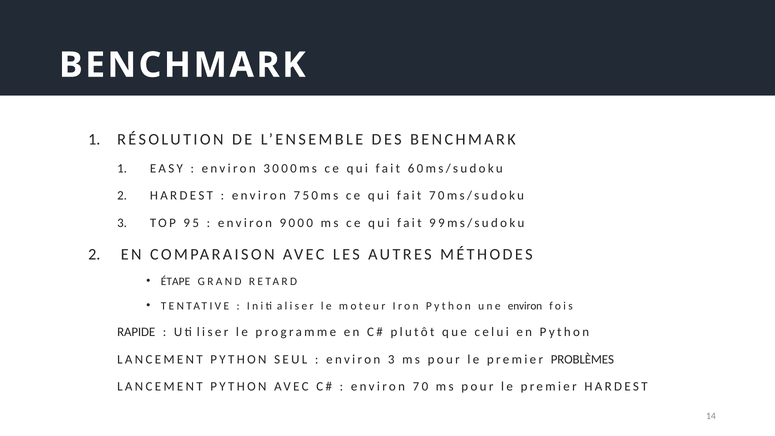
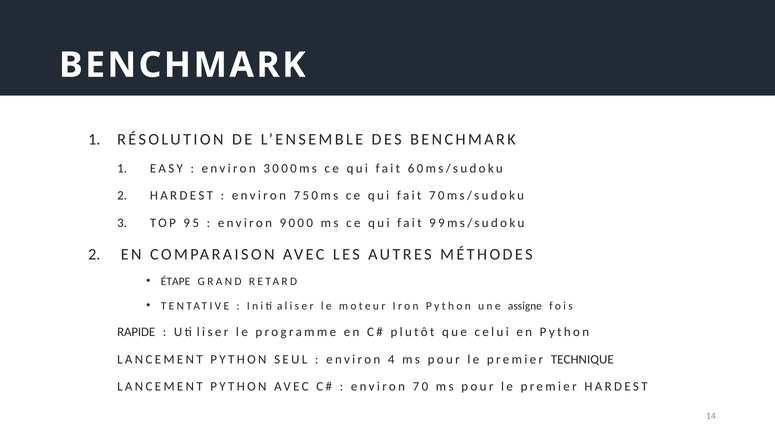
une environ: environ -> assigne (525, 306)
environ 3: 3 -> 4 (391, 359)
PROBLÈMES: PROBLÈMES -> TECHNIQUE (582, 359)
